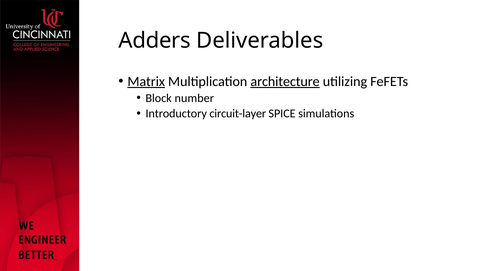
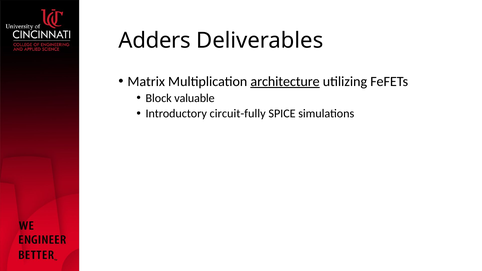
Matrix underline: present -> none (146, 81)
number: number -> valuable (194, 98)
circuit-layer: circuit-layer -> circuit-fully (238, 114)
